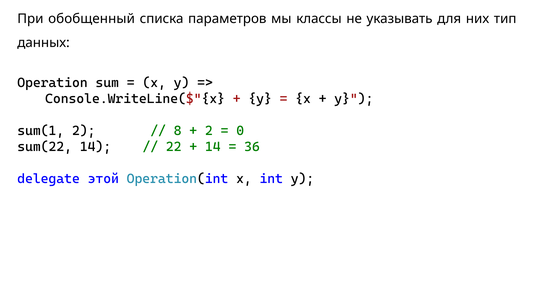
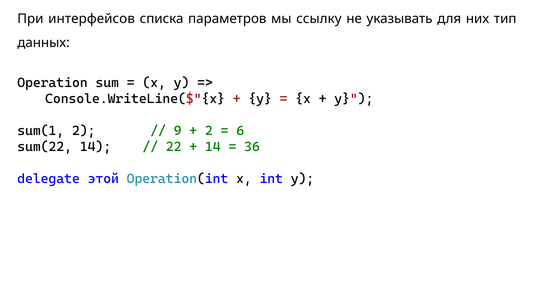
обобщенный: обобщенный -> интерфейсов (92, 19)
классы: классы -> ссылку (319, 19)
8: 8 -> 9 (178, 131)
0: 0 -> 6 (240, 131)
